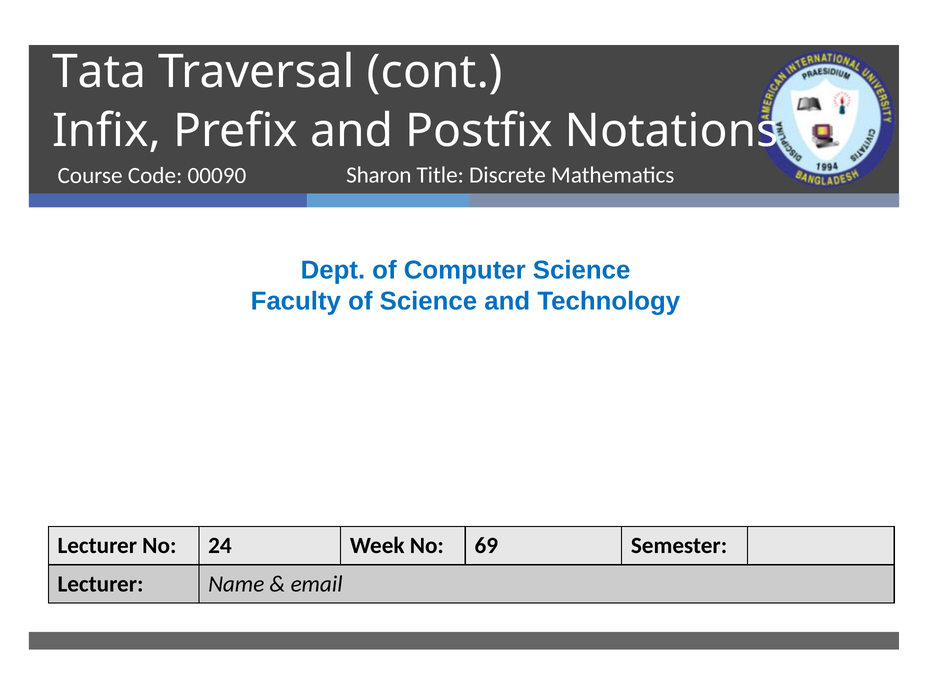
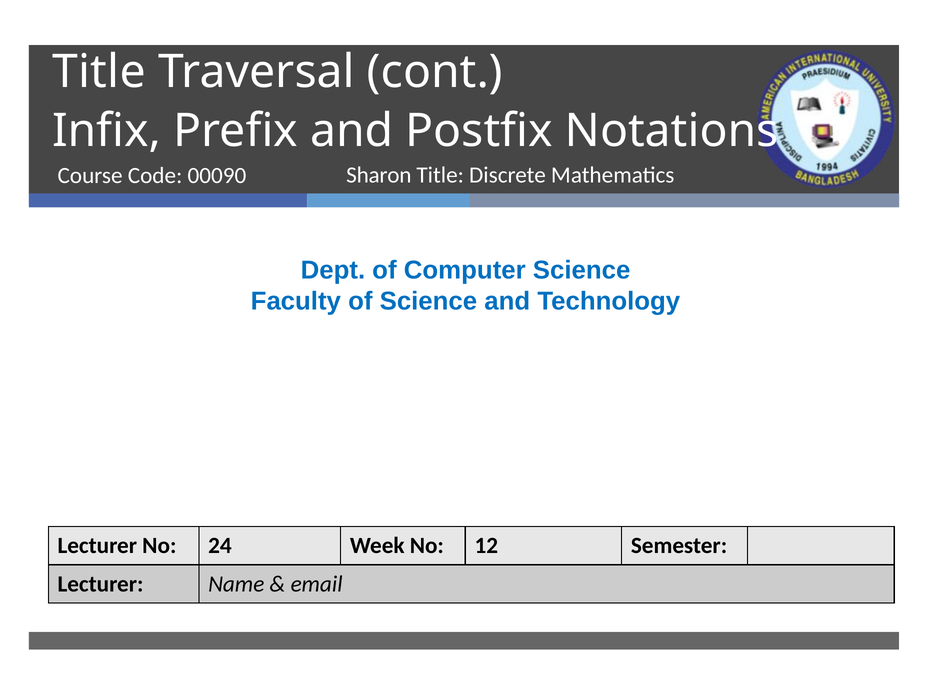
Tata: Tata -> Title (99, 72)
69: 69 -> 12 (486, 545)
